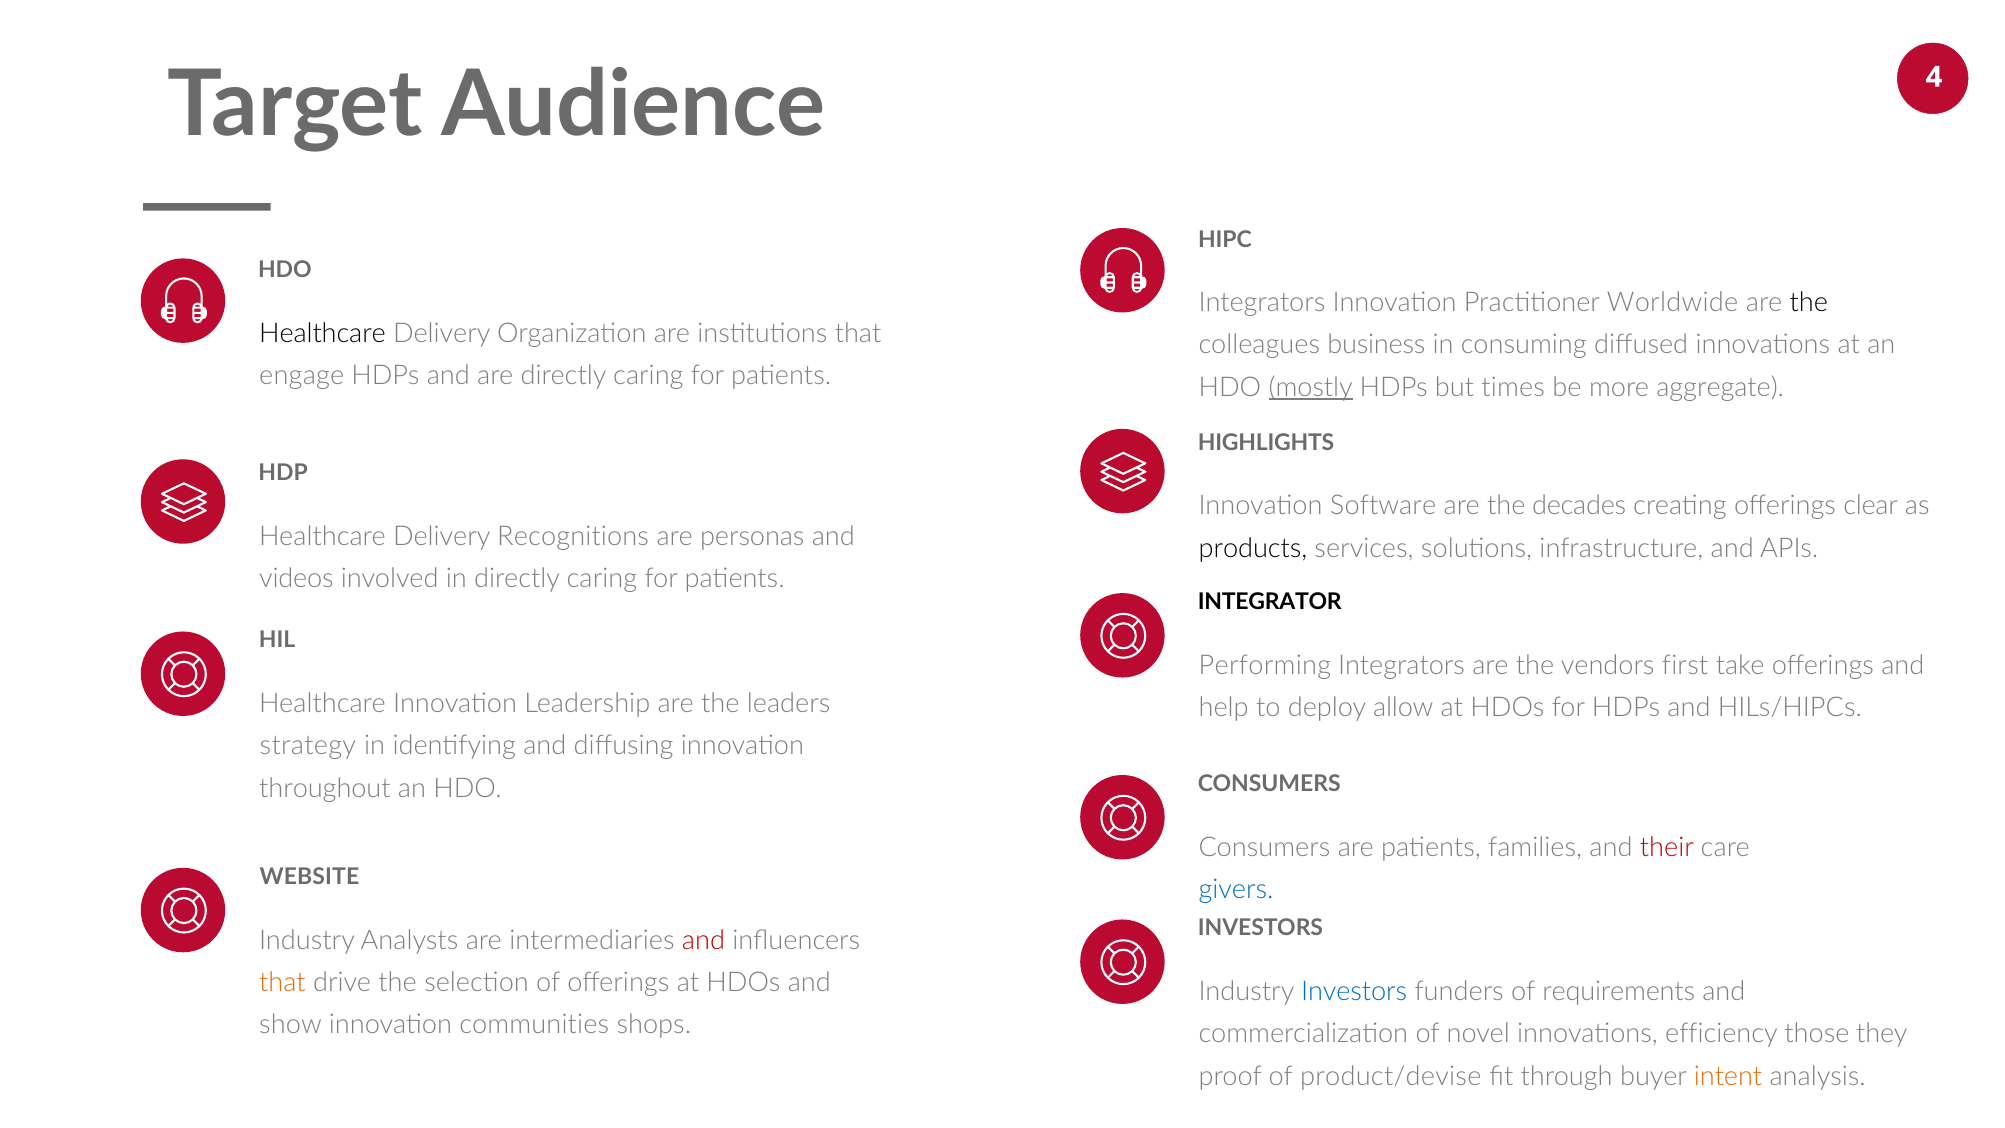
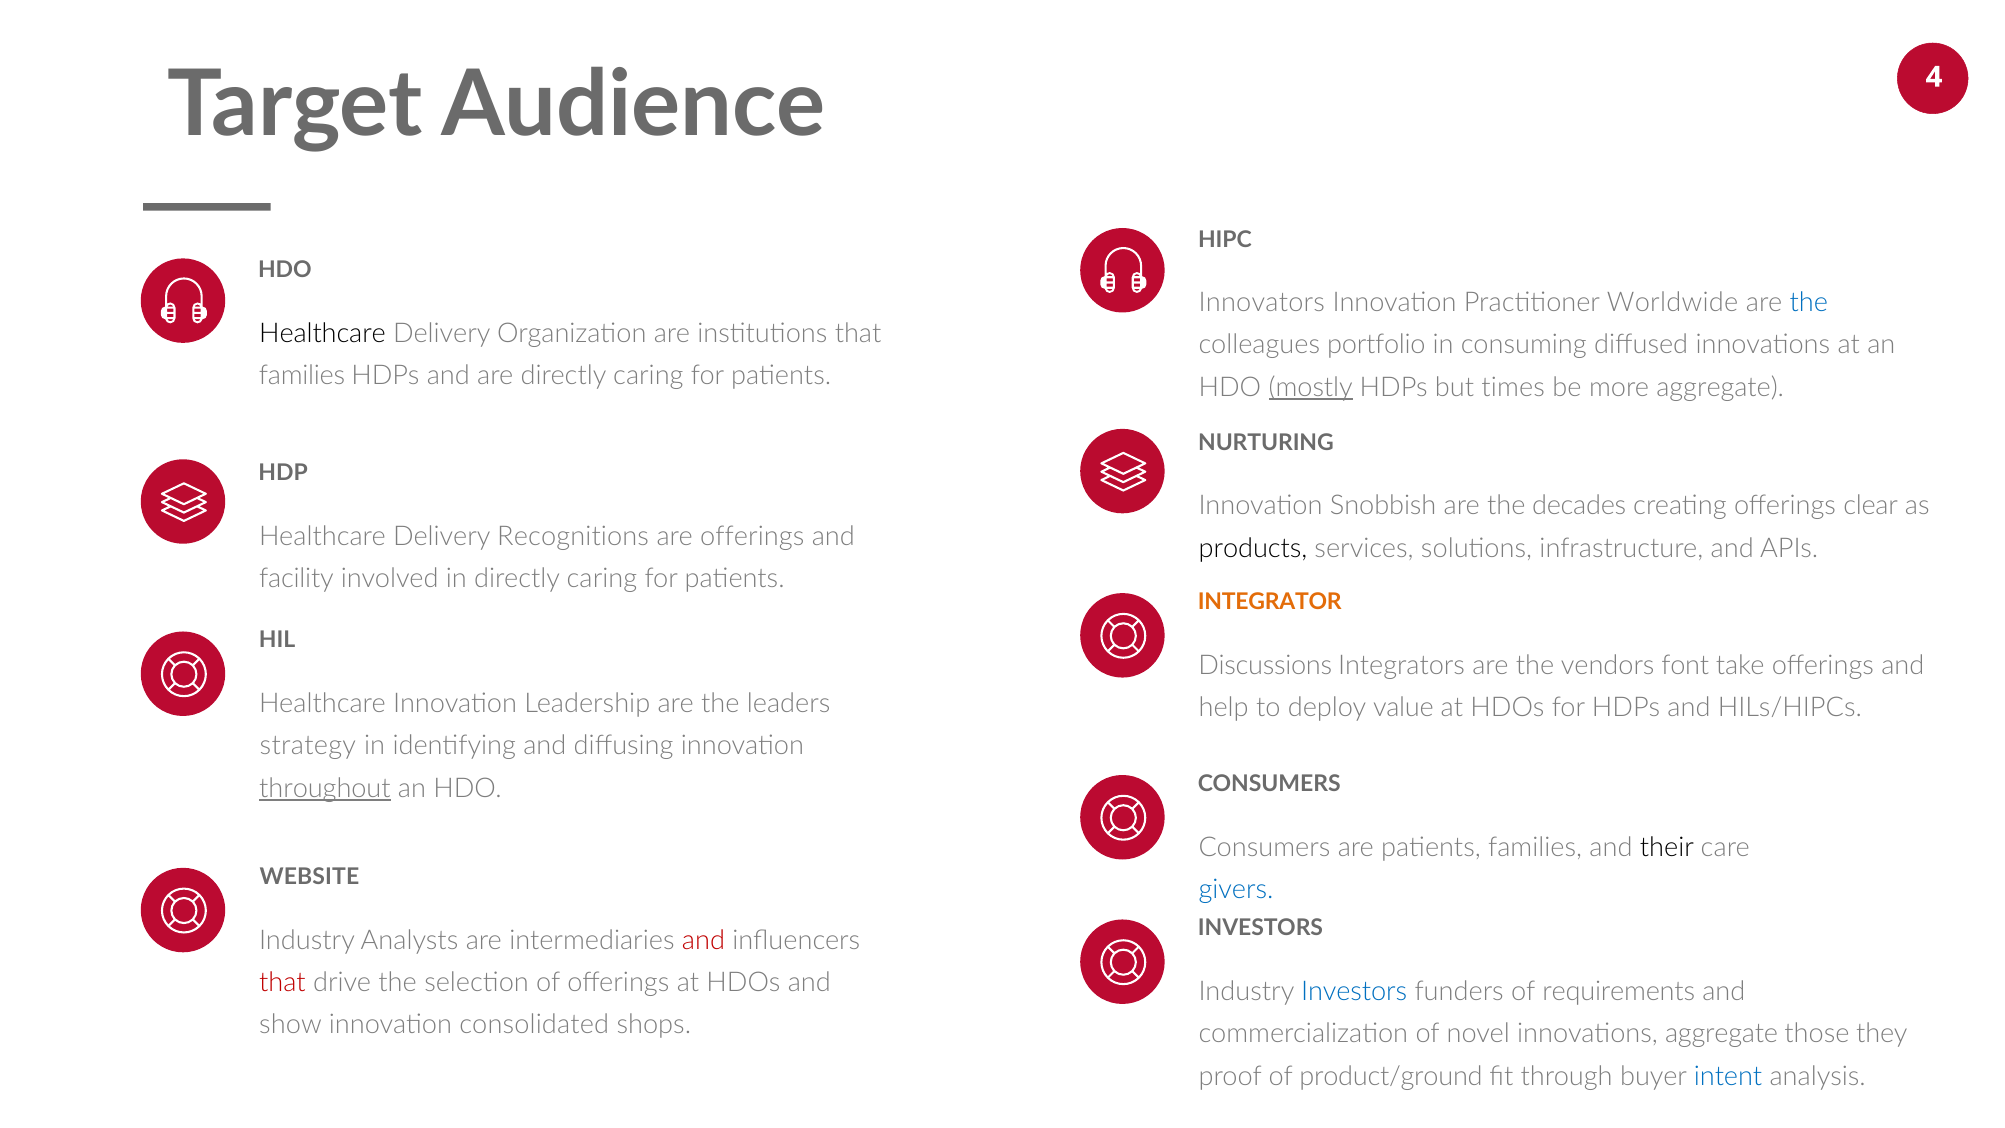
Integrators: Integrators -> Innovators (1262, 303)
the colour: black -> blue (1809, 303)
business: business -> portfolio (1376, 345)
engage: engage -> families (302, 375)
HIGHLIGHTS: HIGHLIGHTS -> NURTURING (1266, 443)
Software: Software -> Snobbish (1383, 506)
are personas: personas -> offerings (752, 536)
videos: videos -> facility (296, 579)
INTEGRATOR colour: black -> orange (1270, 602)
Performing: Performing -> Discussions (1265, 665)
first: first -> font (1685, 665)
allow: allow -> value (1403, 708)
throughout underline: none -> present (325, 788)
their colour: red -> black (1667, 847)
that colour: orange -> red (282, 982)
communities: communities -> consolidated (534, 1025)
innovations efficiency: efficiency -> aggregate (1722, 1034)
product/devise: product/devise -> product/ground (1391, 1076)
intent colour: orange -> blue (1728, 1076)
